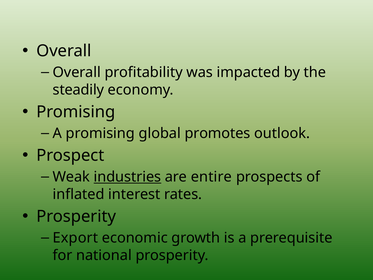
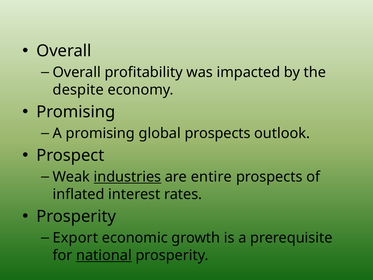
steadily: steadily -> despite (78, 90)
global promotes: promotes -> prospects (217, 133)
national underline: none -> present (104, 255)
